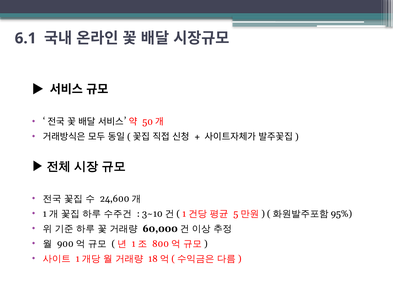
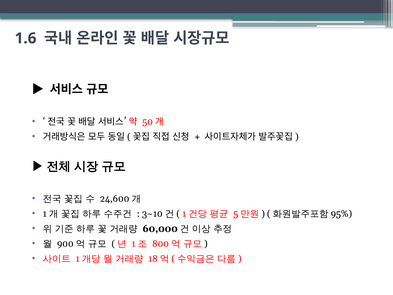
6.1: 6.1 -> 1.6 (26, 38)
